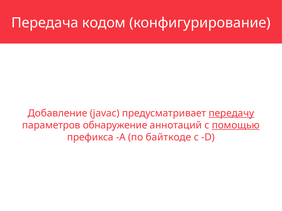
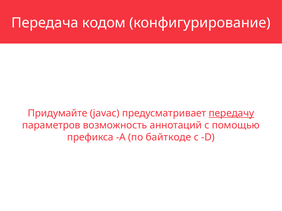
Добавление: Добавление -> Придумайте (58, 114)
обнаружение: обнаружение -> возможность (115, 126)
помощью underline: present -> none (236, 126)
